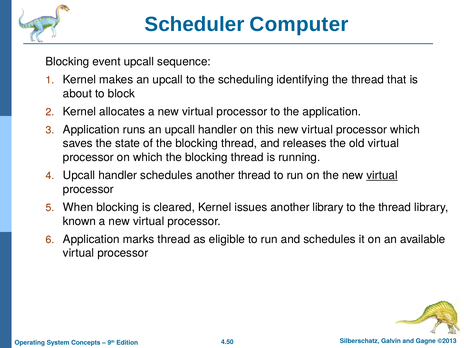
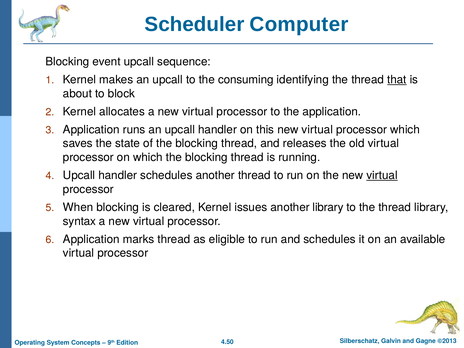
scheduling: scheduling -> consuming (246, 80)
that underline: none -> present (397, 80)
known: known -> syntax (79, 221)
